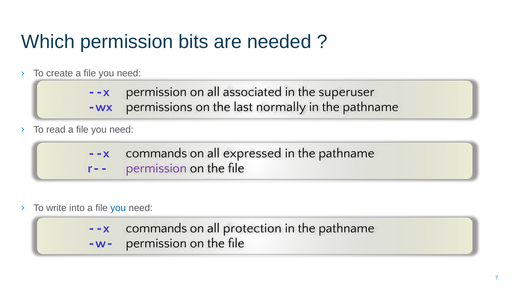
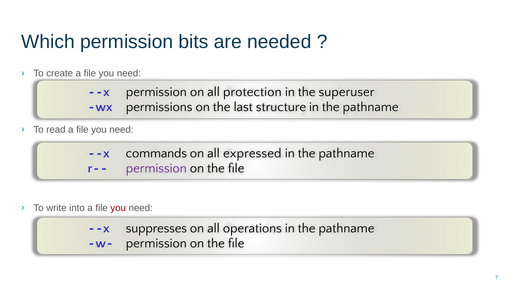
associated: associated -> protection (252, 92)
normally: normally -> structure (281, 107)
you colour: blue -> red (118, 208)
commands: commands -> suppresses (156, 228)
protection: protection -> operations (252, 228)
